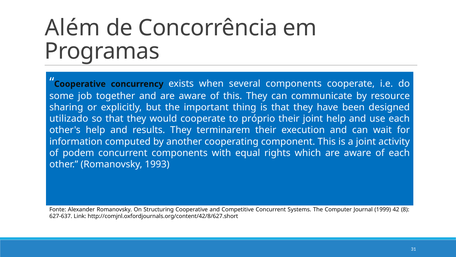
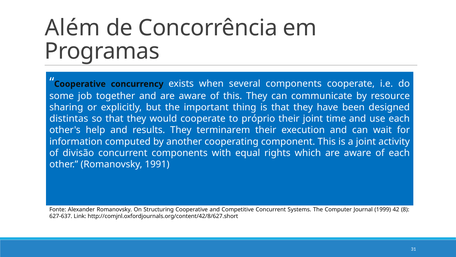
utilizado: utilizado -> distintas (69, 119)
joint help: help -> time (336, 119)
podem: podem -> divisão (78, 153)
1993: 1993 -> 1991 (157, 164)
